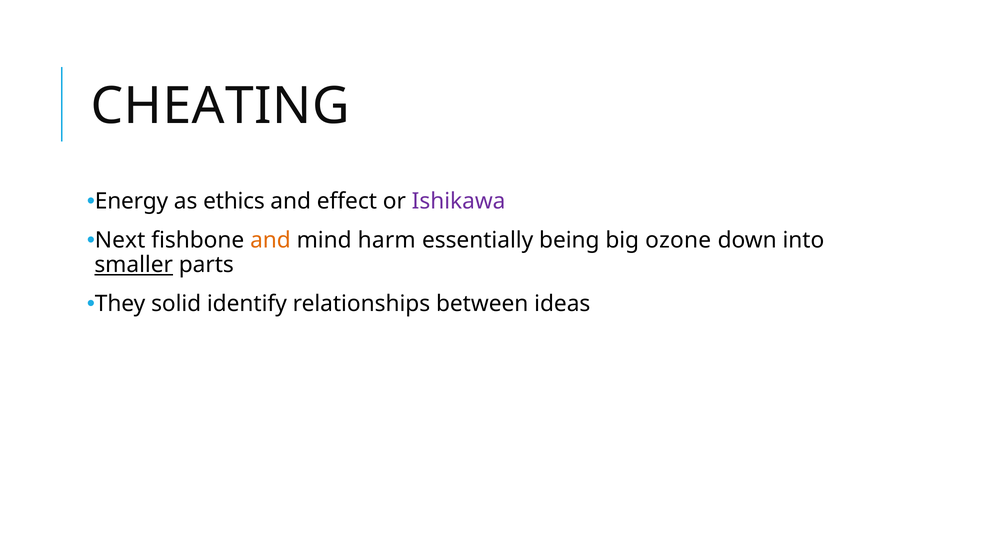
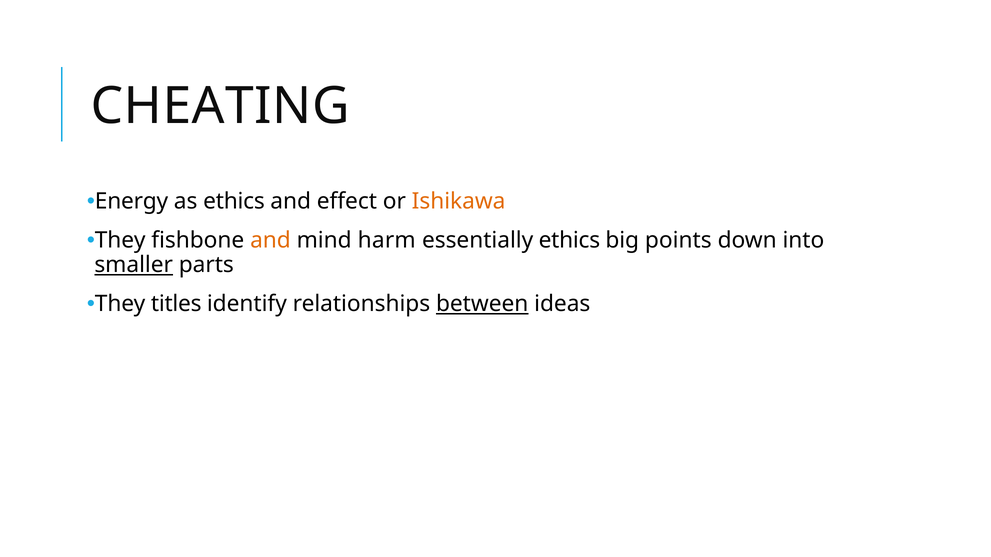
Ishikawa colour: purple -> orange (459, 202)
Next: Next -> They (120, 241)
essentially being: being -> ethics (569, 241)
ozone: ozone -> points (678, 241)
solid: solid -> titles (176, 304)
between underline: none -> present (482, 304)
